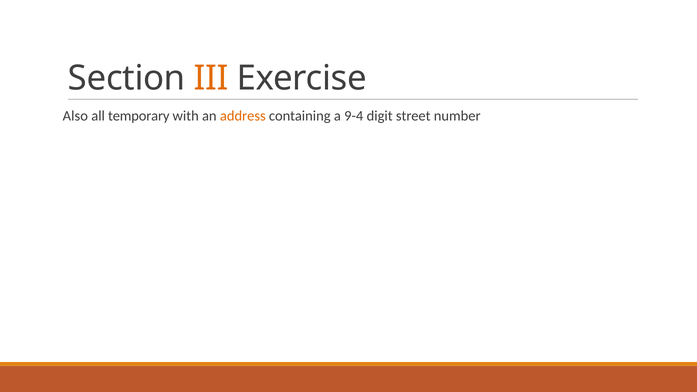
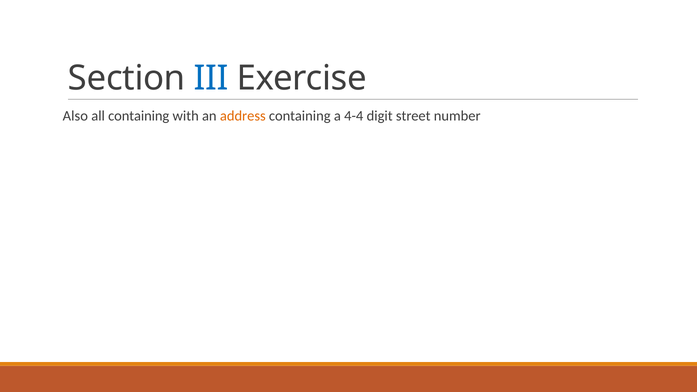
III colour: orange -> blue (211, 78)
all temporary: temporary -> containing (139, 116)
9-4: 9-4 -> 4-4 (354, 116)
